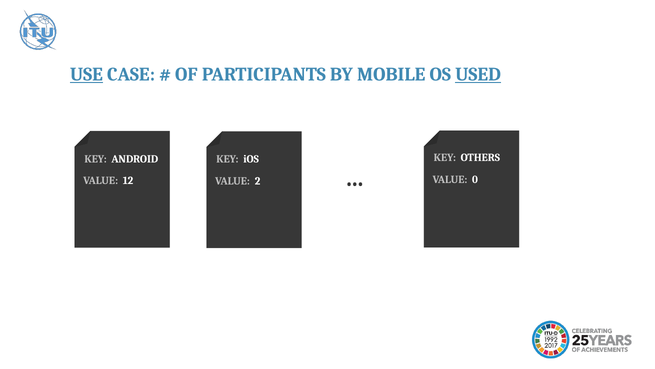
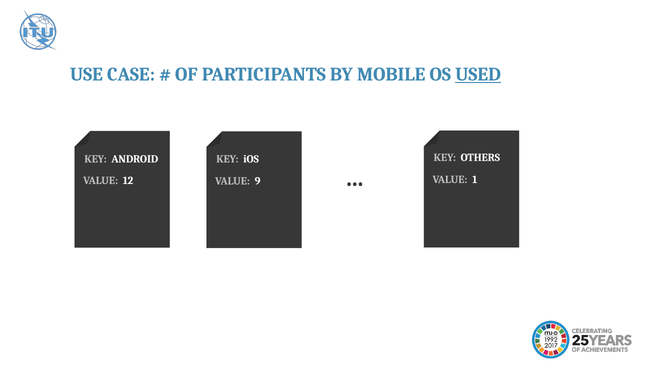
USE underline: present -> none (86, 74)
0: 0 -> 1 (475, 179)
2: 2 -> 9 (258, 181)
